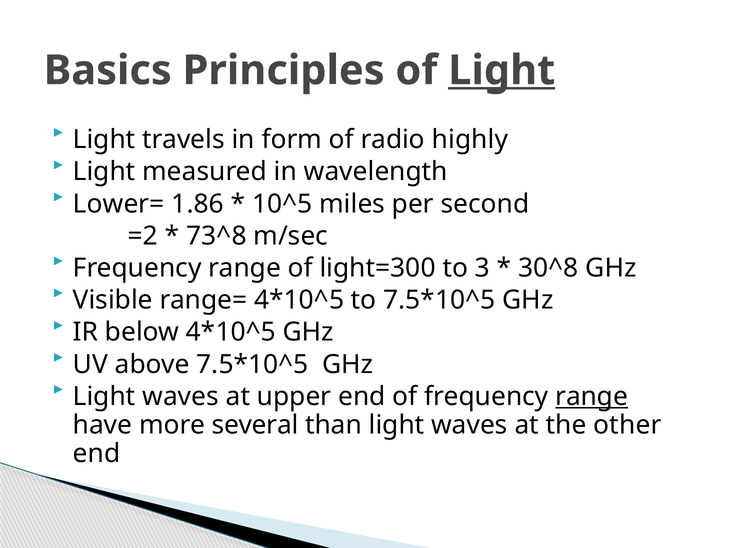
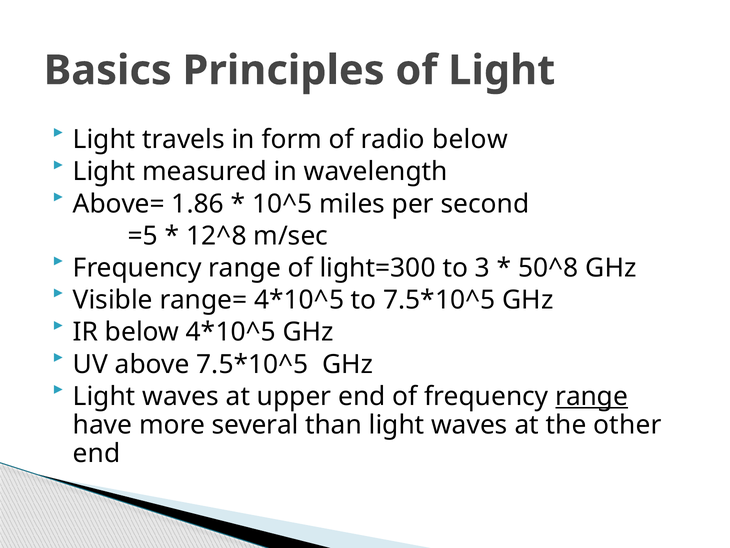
Light underline: present -> none (502, 70)
radio highly: highly -> below (470, 140)
Lower=: Lower= -> Above= (119, 204)
=2: =2 -> =5 (143, 236)
73^8: 73^8 -> 12^8 (216, 236)
30^8: 30^8 -> 50^8 (548, 268)
